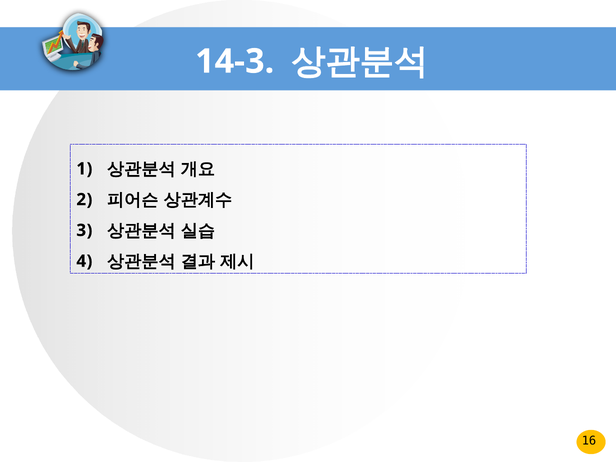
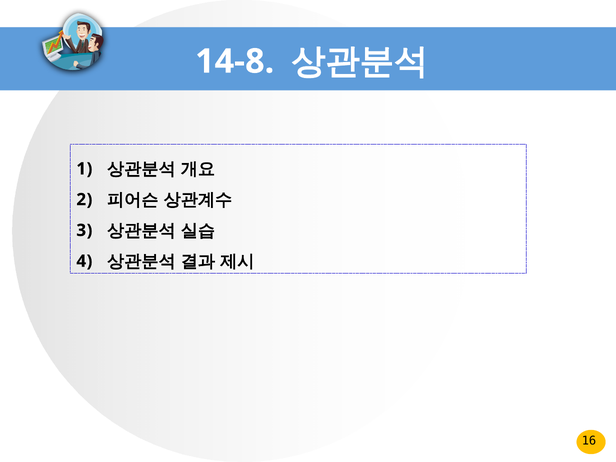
14-3: 14-3 -> 14-8 (235, 61)
